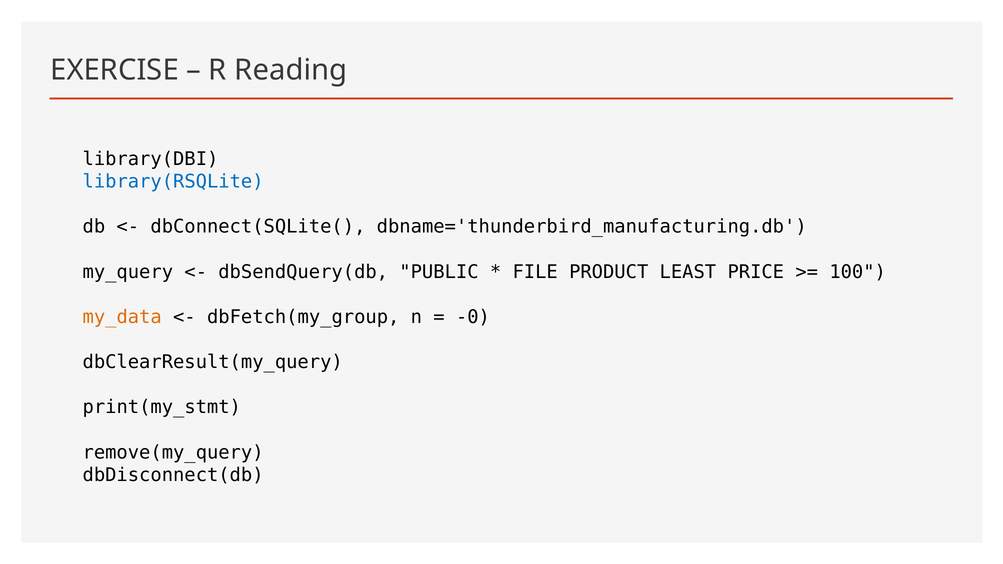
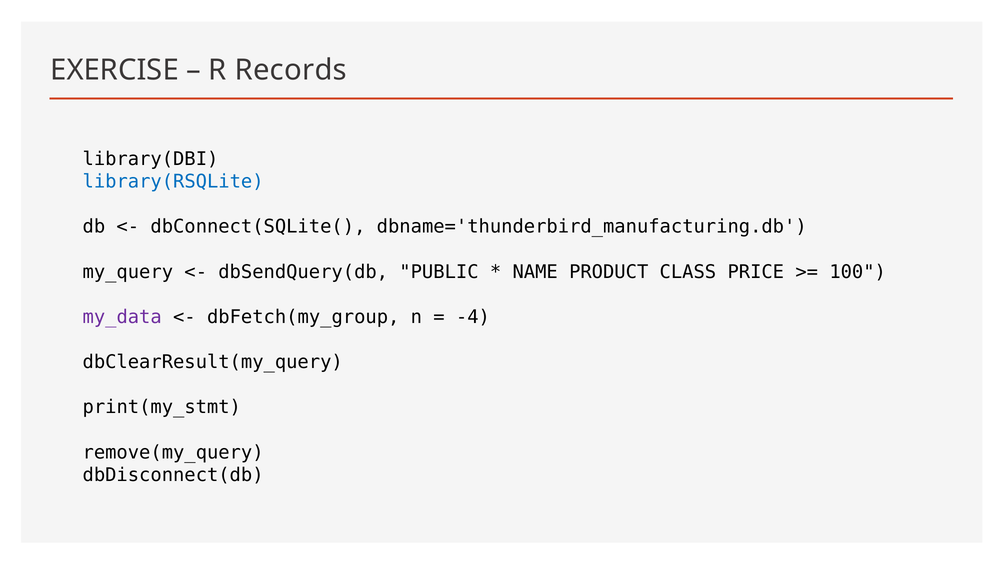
Reading: Reading -> Records (291, 70)
FILE: FILE -> NAME (535, 272)
LEAST: LEAST -> CLASS (688, 272)
my_data colour: orange -> purple (122, 317)
-0: -0 -> -4 (473, 317)
